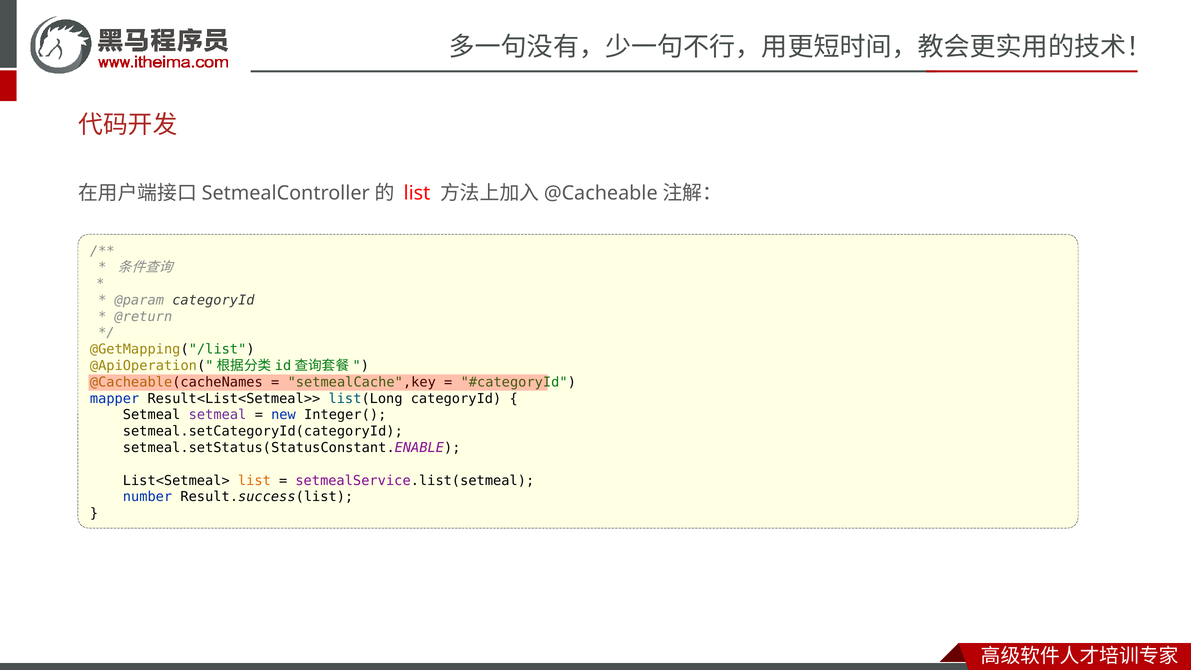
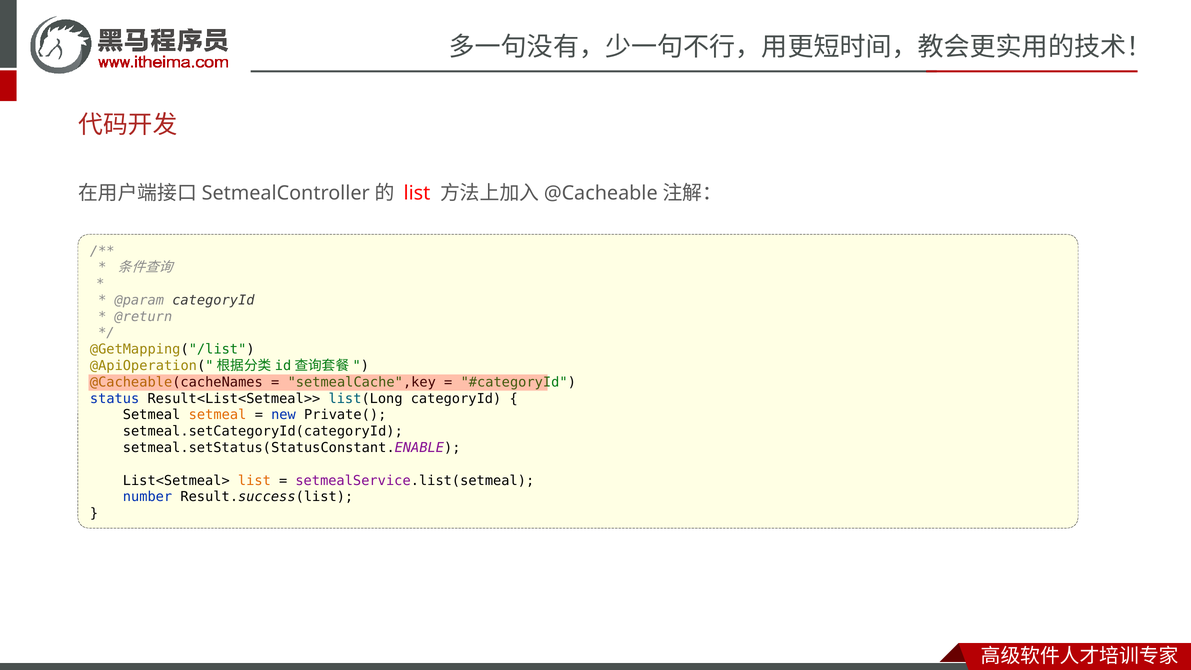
mapper: mapper -> status (115, 399)
setmeal colour: purple -> orange (218, 415)
Integer(: Integer( -> Private( (345, 415)
